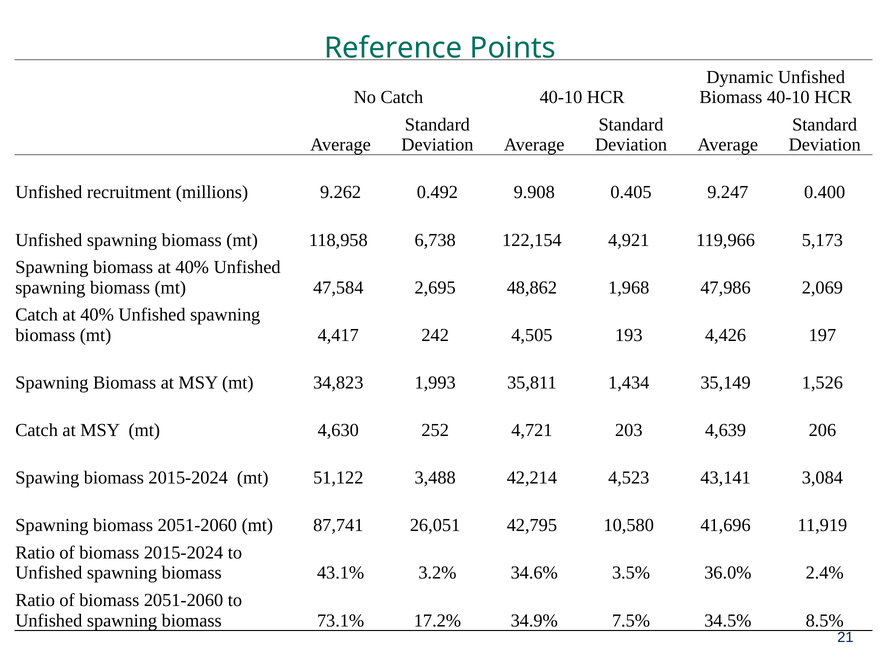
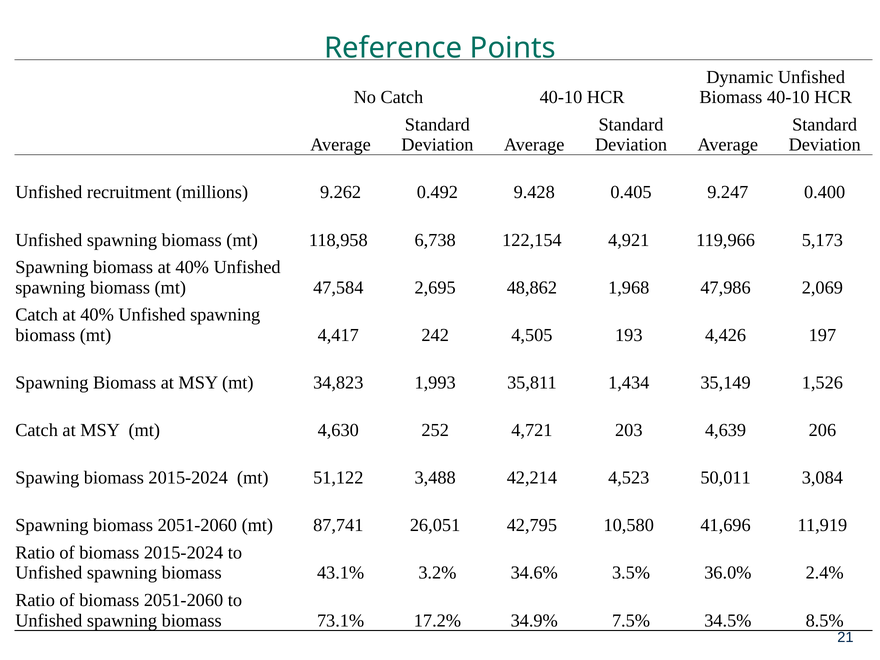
9.908: 9.908 -> 9.428 (534, 192)
43,141: 43,141 -> 50,011 (726, 478)
